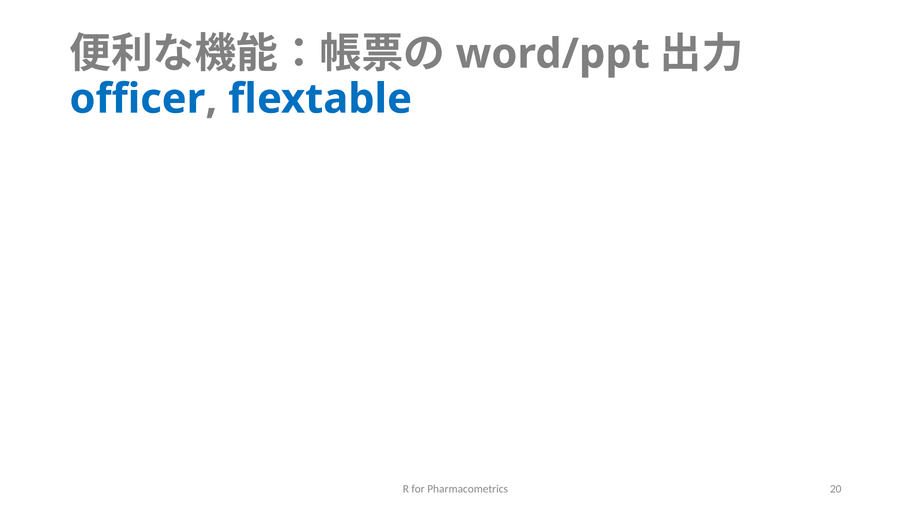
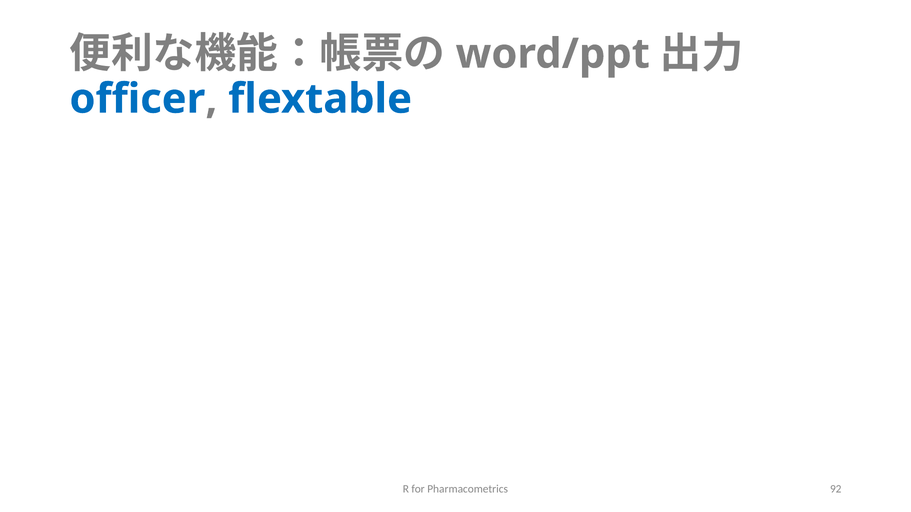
20: 20 -> 92 (836, 489)
